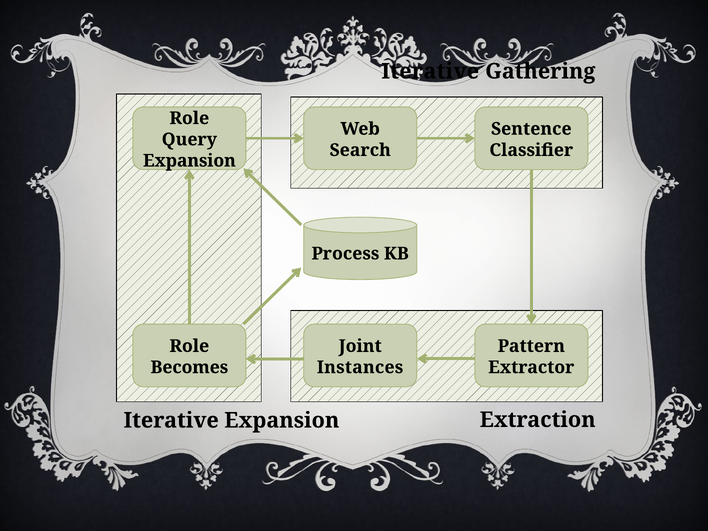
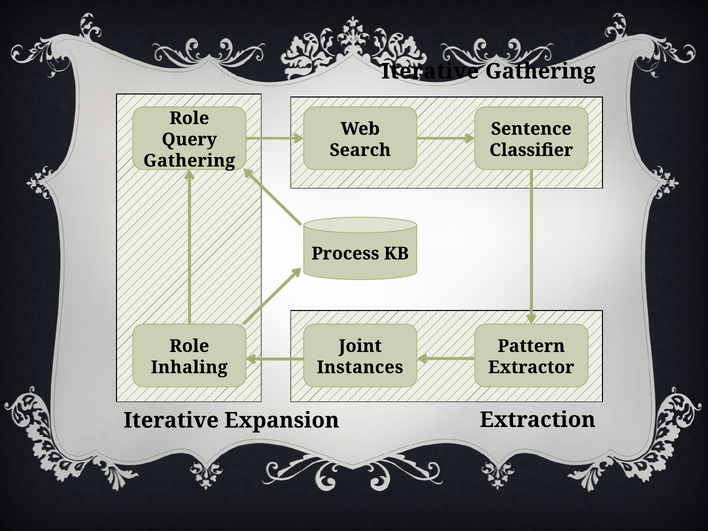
Expansion: Expansion -> Gathering (189, 161)
Becomes: Becomes -> Inhaling (189, 367)
